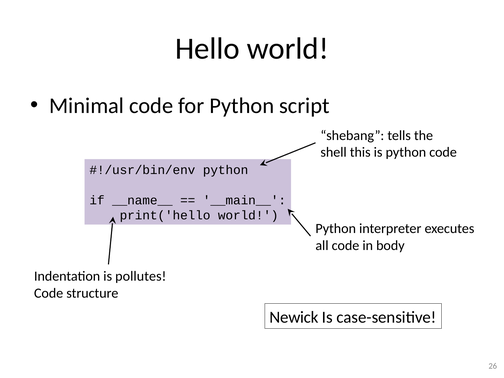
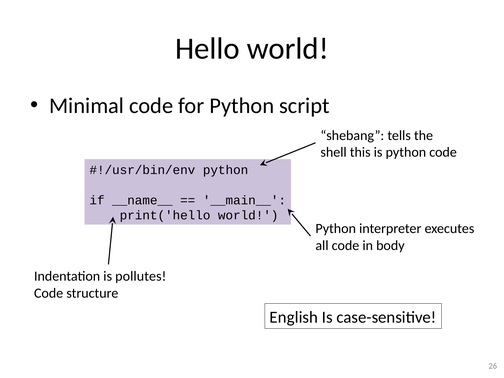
Newick: Newick -> English (294, 317)
